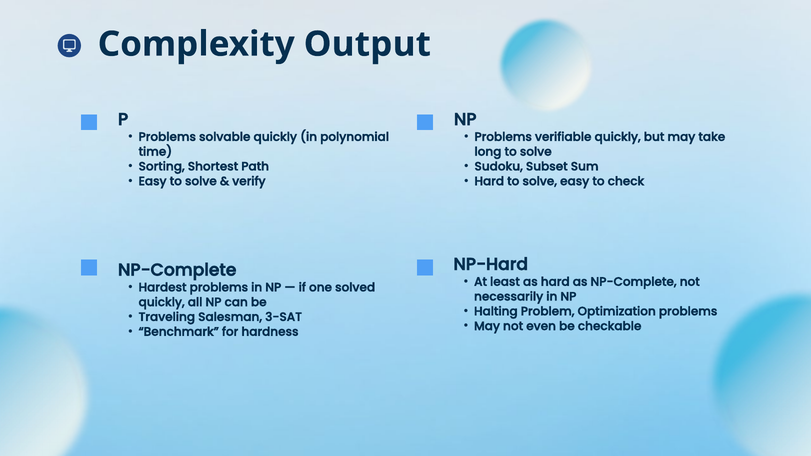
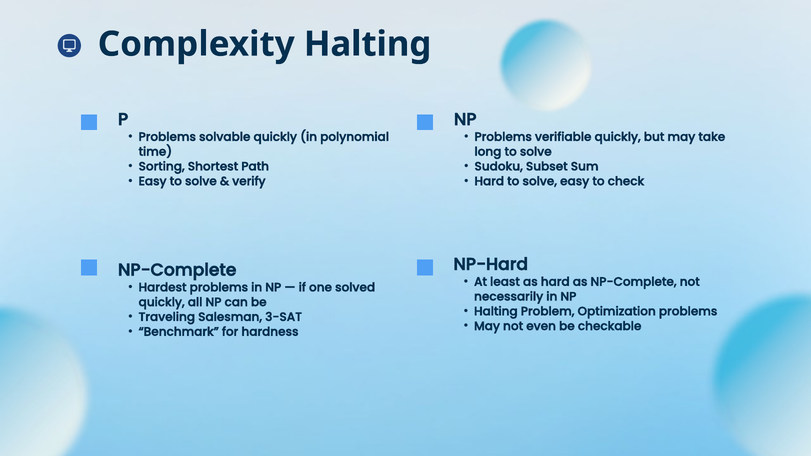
Complexity Output: Output -> Halting (368, 44)
